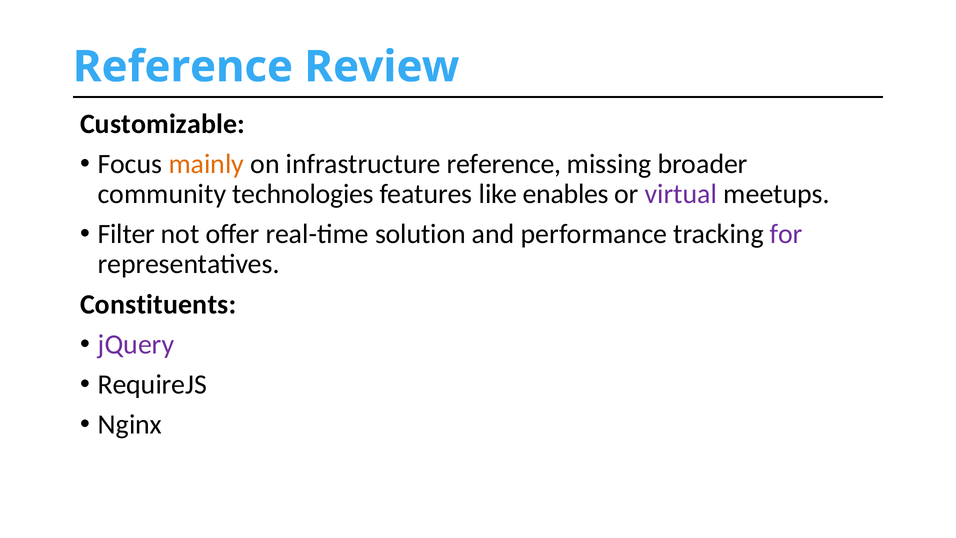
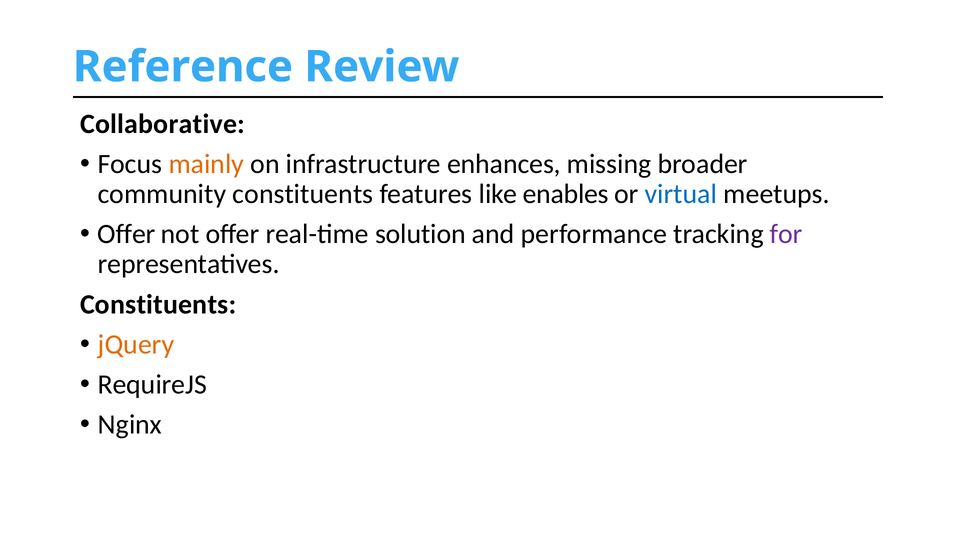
Customizable: Customizable -> Collaborative (162, 124)
infrastructure reference: reference -> enhances (504, 164)
community technologies: technologies -> constituents (303, 194)
virtual colour: purple -> blue (681, 194)
Filter: Filter -> Offer (126, 234)
jQuery colour: purple -> orange (136, 344)
